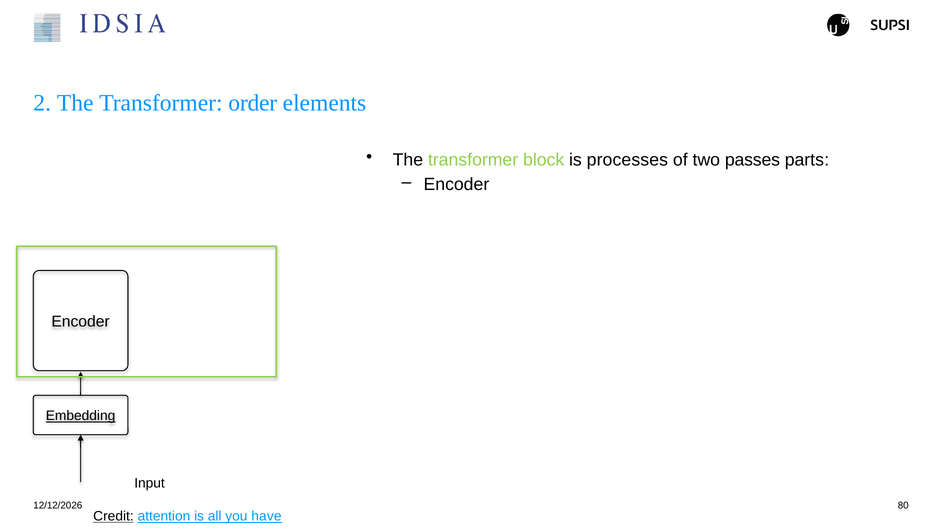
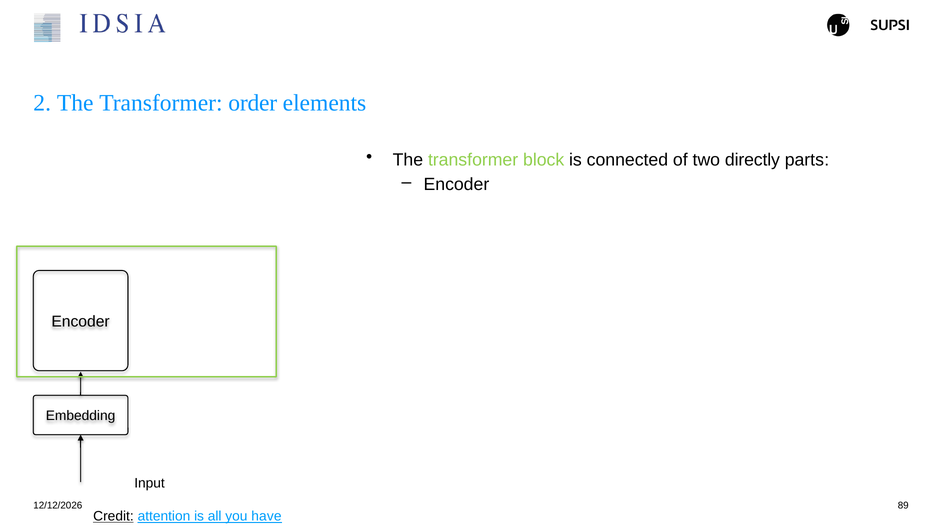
processes: processes -> connected (627, 160)
passes: passes -> directly (752, 160)
Embedding underline: present -> none (81, 416)
80: 80 -> 89 (903, 505)
